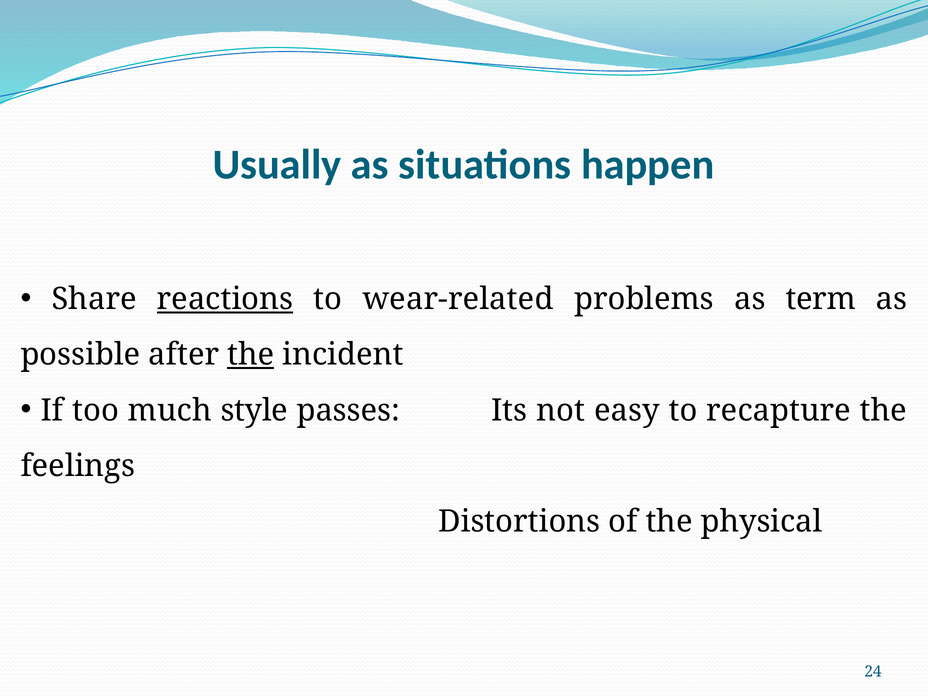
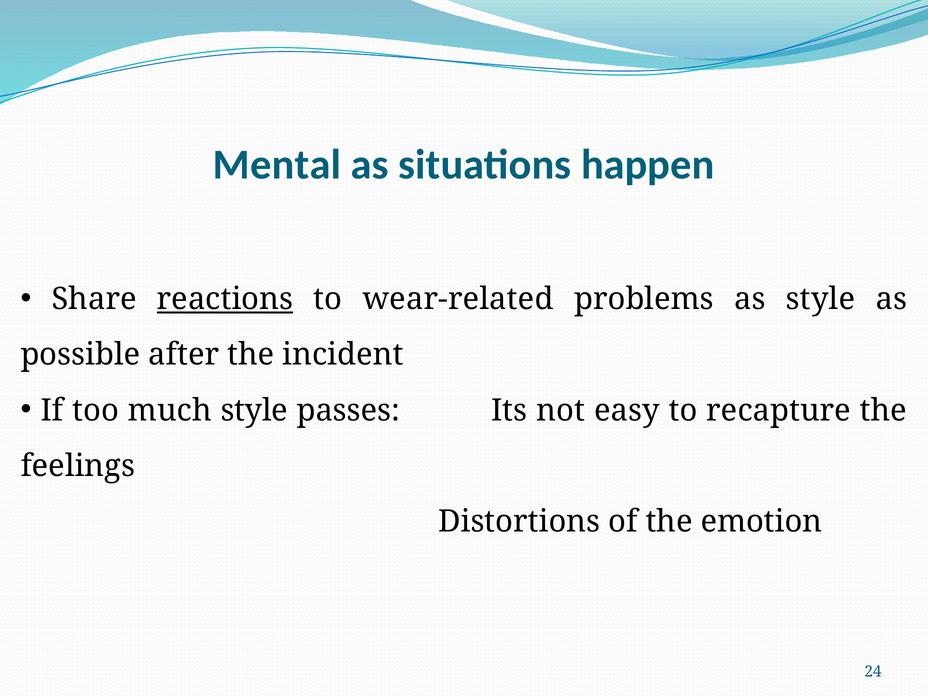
Usually: Usually -> Mental (277, 164)
as term: term -> style (820, 299)
the underline: present -> none (251, 355)
physical: physical -> emotion (761, 522)
